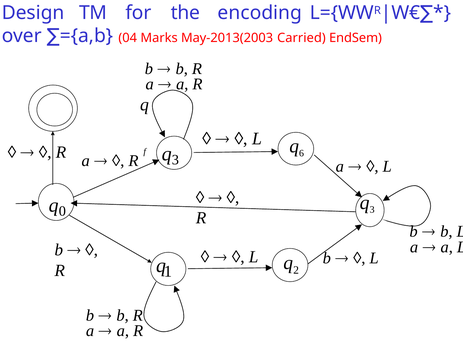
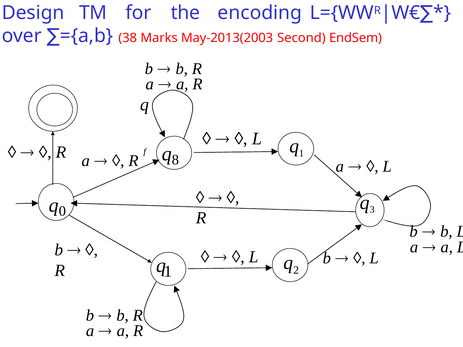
04: 04 -> 38 (128, 38)
Carried: Carried -> Second (301, 38)
q 6: 6 -> 1 (301, 153)
3: 3 -> 8 (175, 160)
